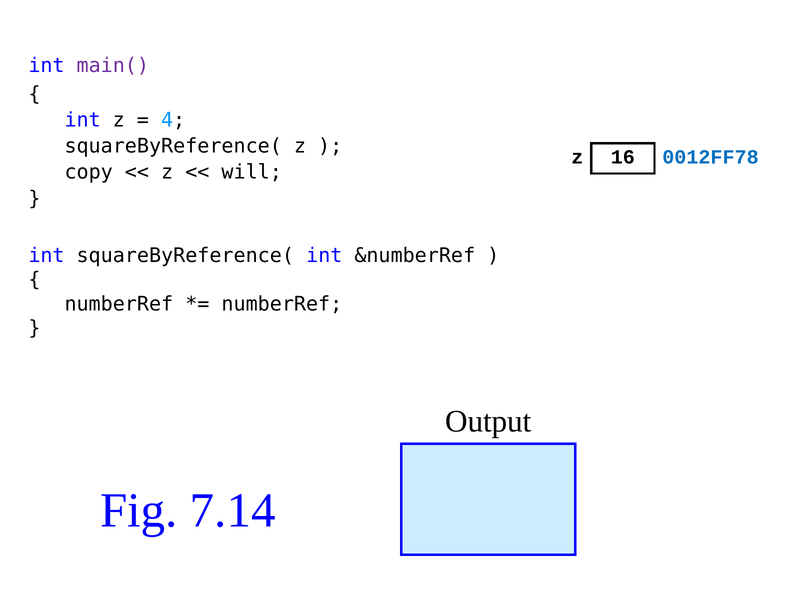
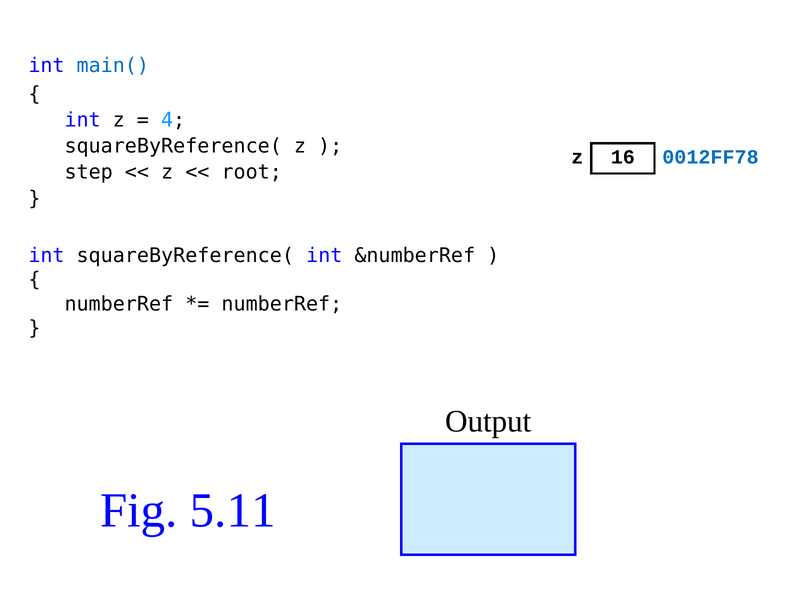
main( colour: purple -> blue (113, 66)
copy: copy -> step (89, 172)
will: will -> root (252, 172)
7.14: 7.14 -> 5.11 (233, 510)
